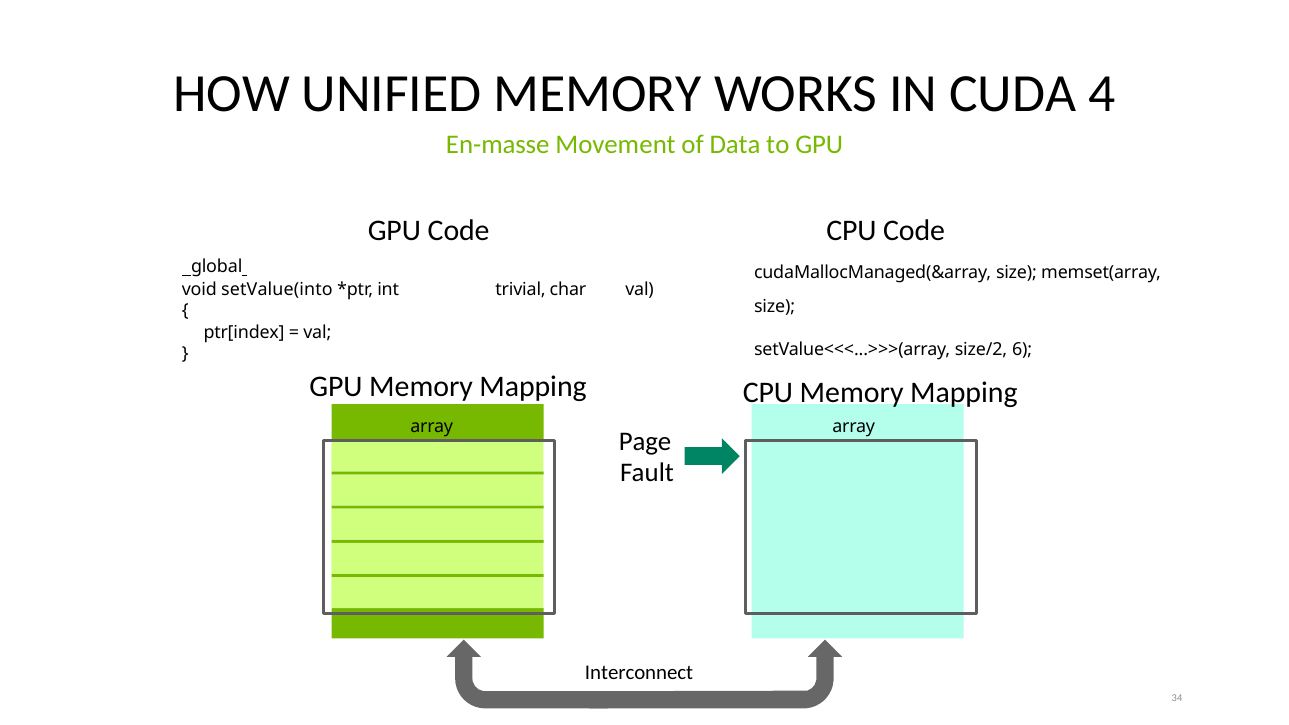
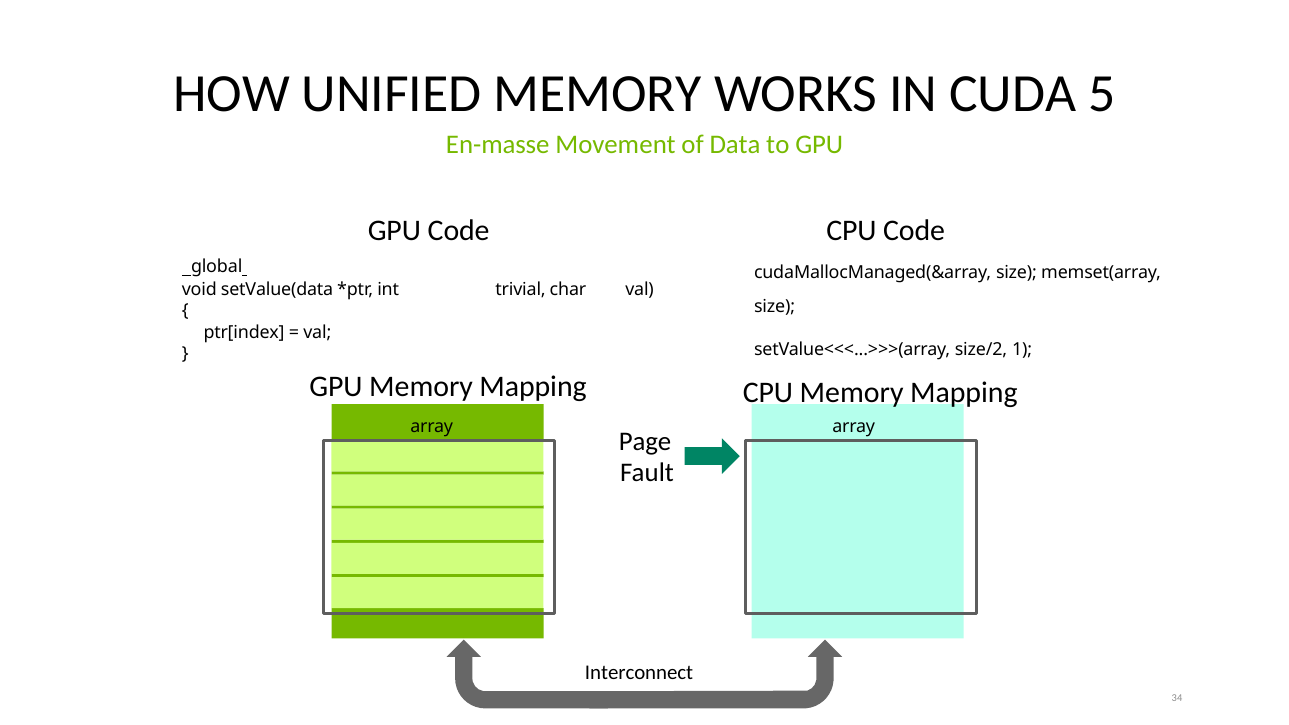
4: 4 -> 5 (1102, 94)
setValue(into: setValue(into -> setValue(data (277, 289)
6: 6 -> 1 (1022, 349)
